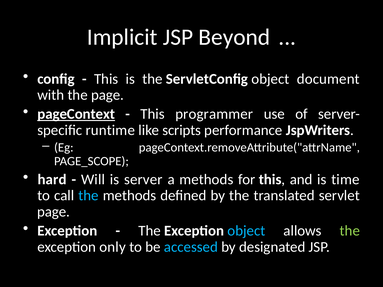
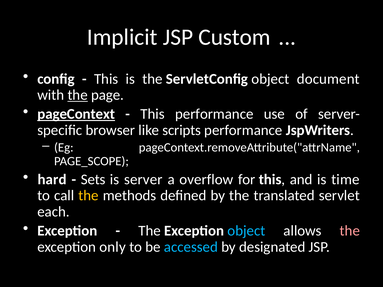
Beyond: Beyond -> Custom (234, 37)
the underline: none -> present (78, 95)
This programmer: programmer -> performance (214, 114)
runtime: runtime -> browser (110, 130)
Will: Will -> Sets (93, 180)
a methods: methods -> overflow (206, 180)
the colour: light blue -> yellow (89, 196)
page: page -> each (53, 212)
the colour: light green -> pink (350, 231)
